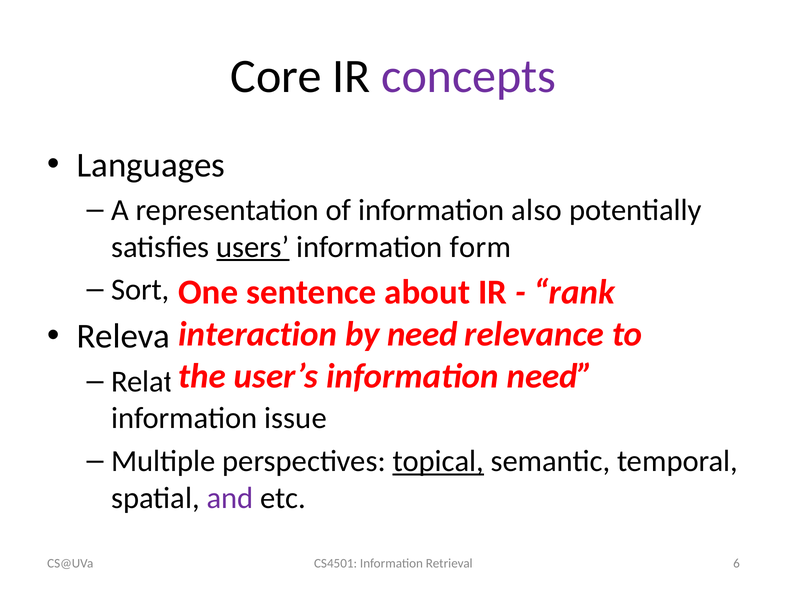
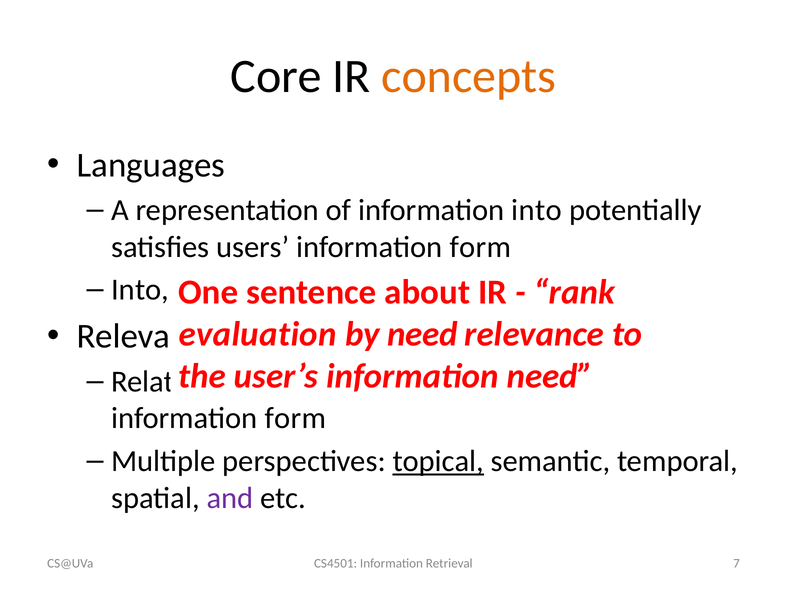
concepts colour: purple -> orange (469, 76)
information also: also -> into (537, 210)
users underline: present -> none (253, 247)
Sort: Sort -> Into (140, 290)
interaction: interaction -> evaluation (258, 334)
issue: issue -> form (295, 419)
6: 6 -> 7 (737, 564)
